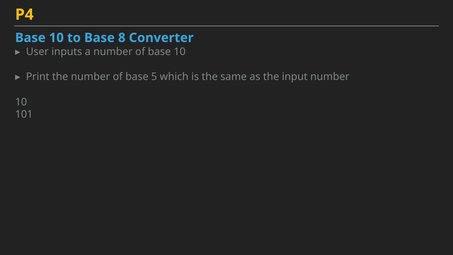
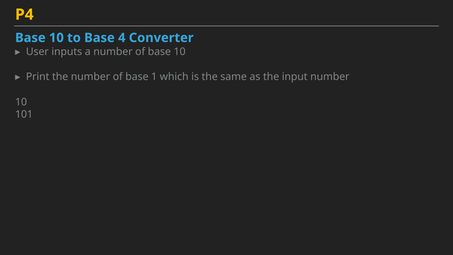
8: 8 -> 4 (122, 38)
5: 5 -> 1 (154, 77)
